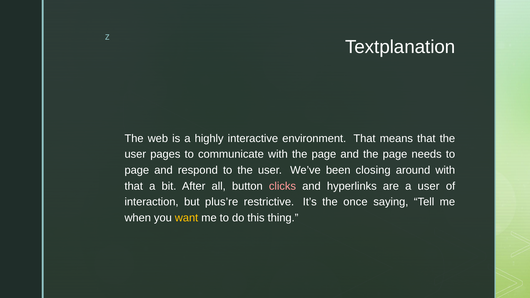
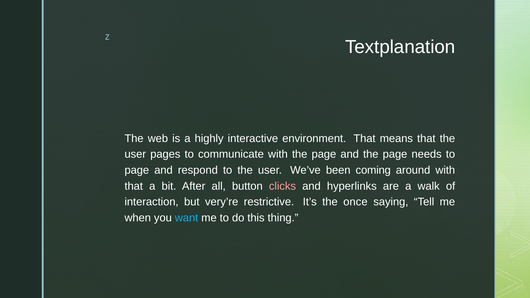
closing: closing -> coming (373, 170)
a user: user -> walk (429, 186)
plus’re: plus’re -> very’re (222, 202)
want colour: yellow -> light blue (187, 218)
